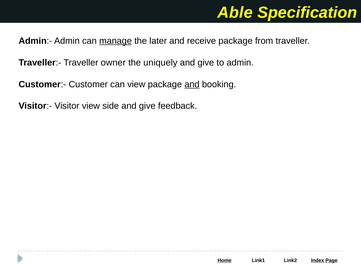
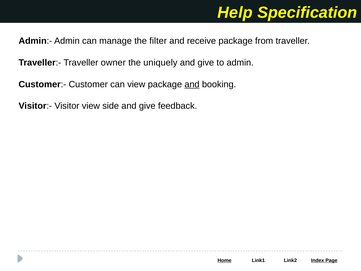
Able: Able -> Help (235, 13)
manage underline: present -> none (116, 41)
later: later -> filter (158, 41)
